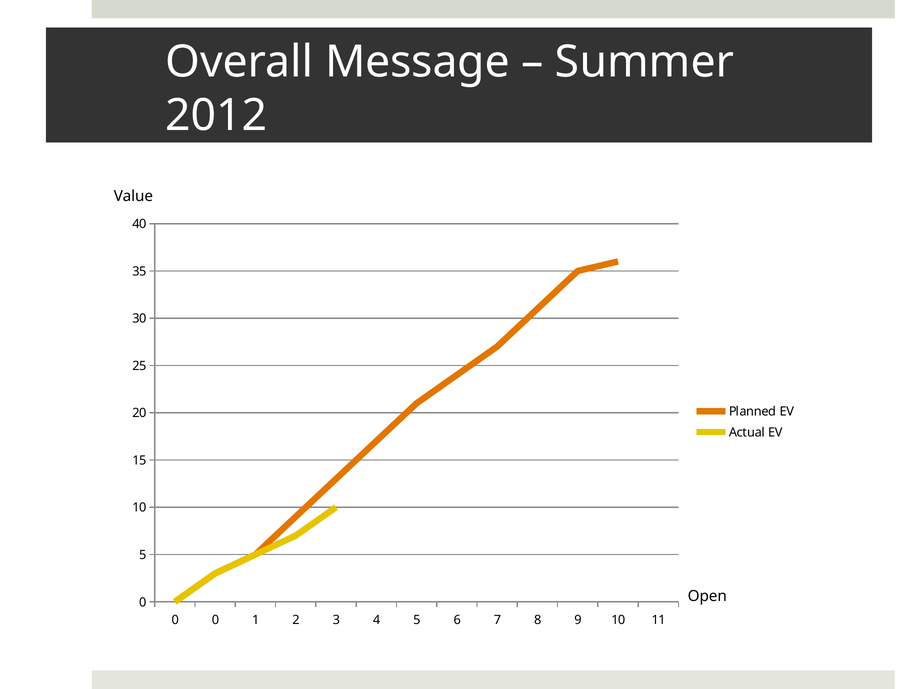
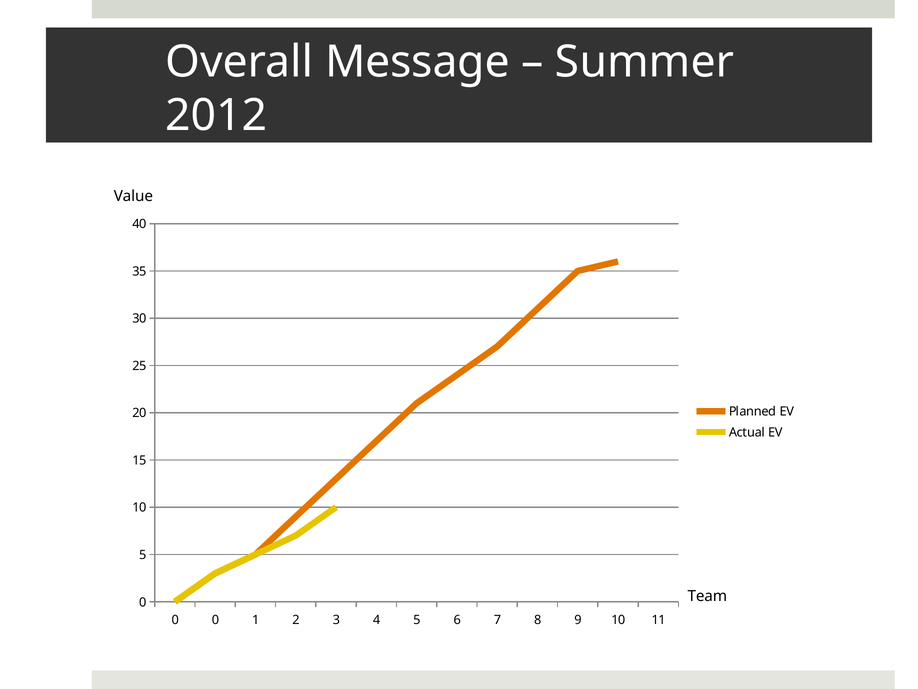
Open: Open -> Team (707, 596)
